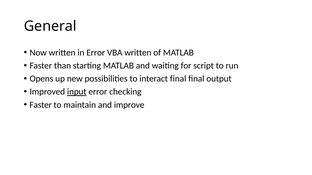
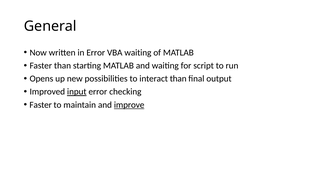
VBA written: written -> waiting (138, 53)
interact final: final -> than (178, 79)
improve underline: none -> present (129, 105)
